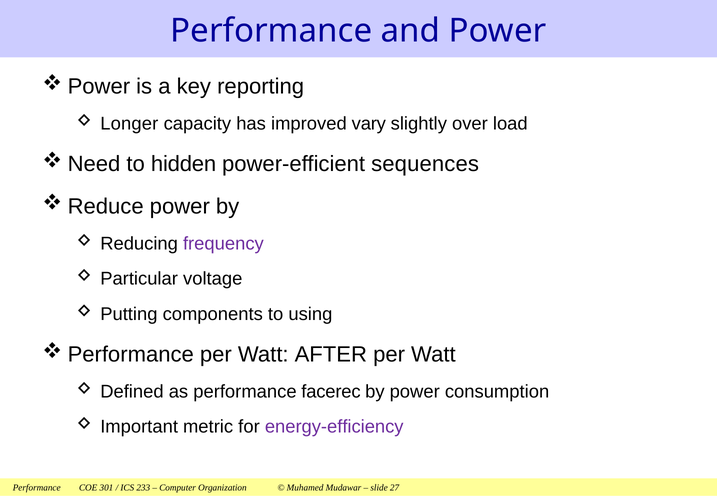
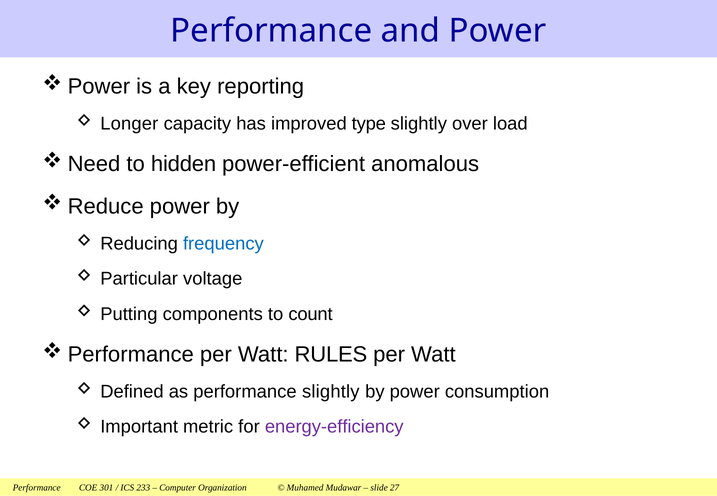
vary: vary -> type (369, 124)
sequences: sequences -> anomalous (425, 164)
frequency colour: purple -> blue (223, 244)
using: using -> count (310, 314)
AFTER: AFTER -> RULES (331, 355)
performance facerec: facerec -> slightly (331, 392)
